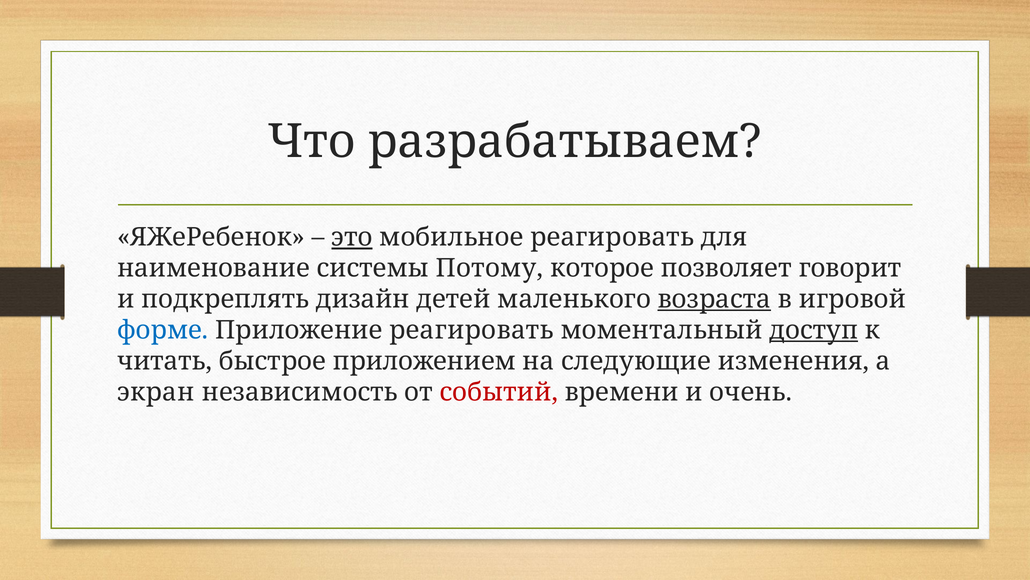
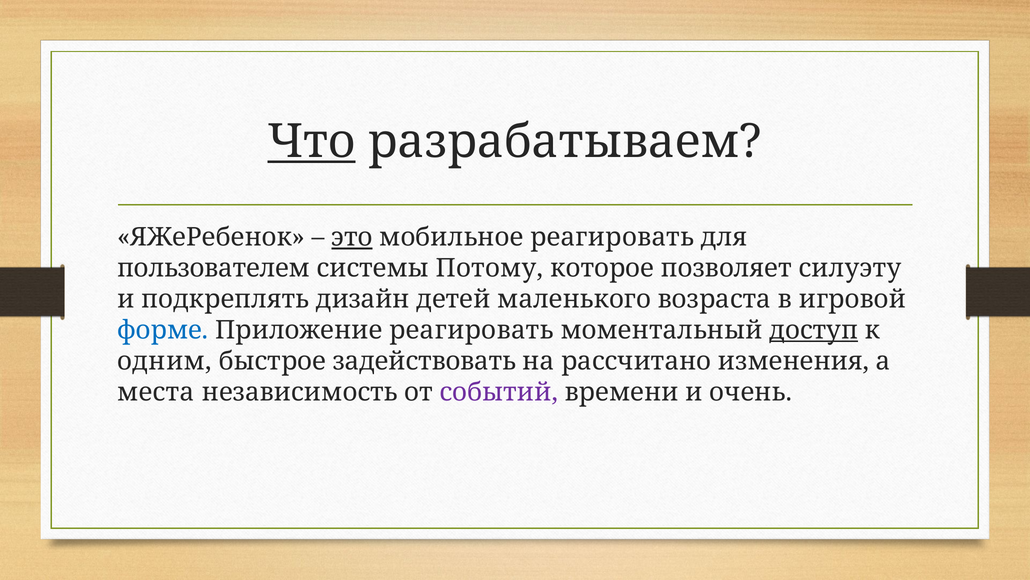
Что underline: none -> present (312, 141)
наименование: наименование -> пользователем (214, 268)
говорит: говорит -> силуэту (850, 268)
возраста underline: present -> none (714, 299)
читать: читать -> одним (164, 361)
приложением: приложением -> задействовать (424, 361)
следующие: следующие -> рассчитано (636, 361)
экран: экран -> места (156, 392)
событий colour: red -> purple (499, 392)
